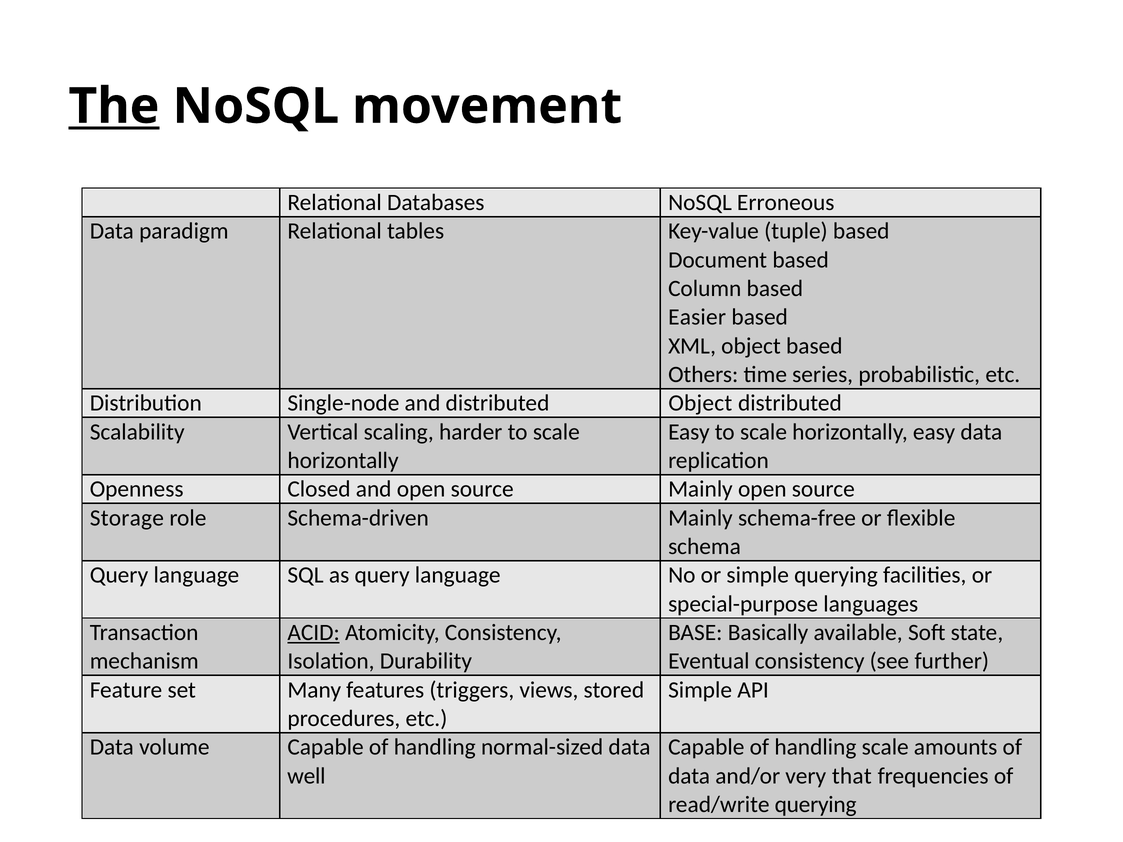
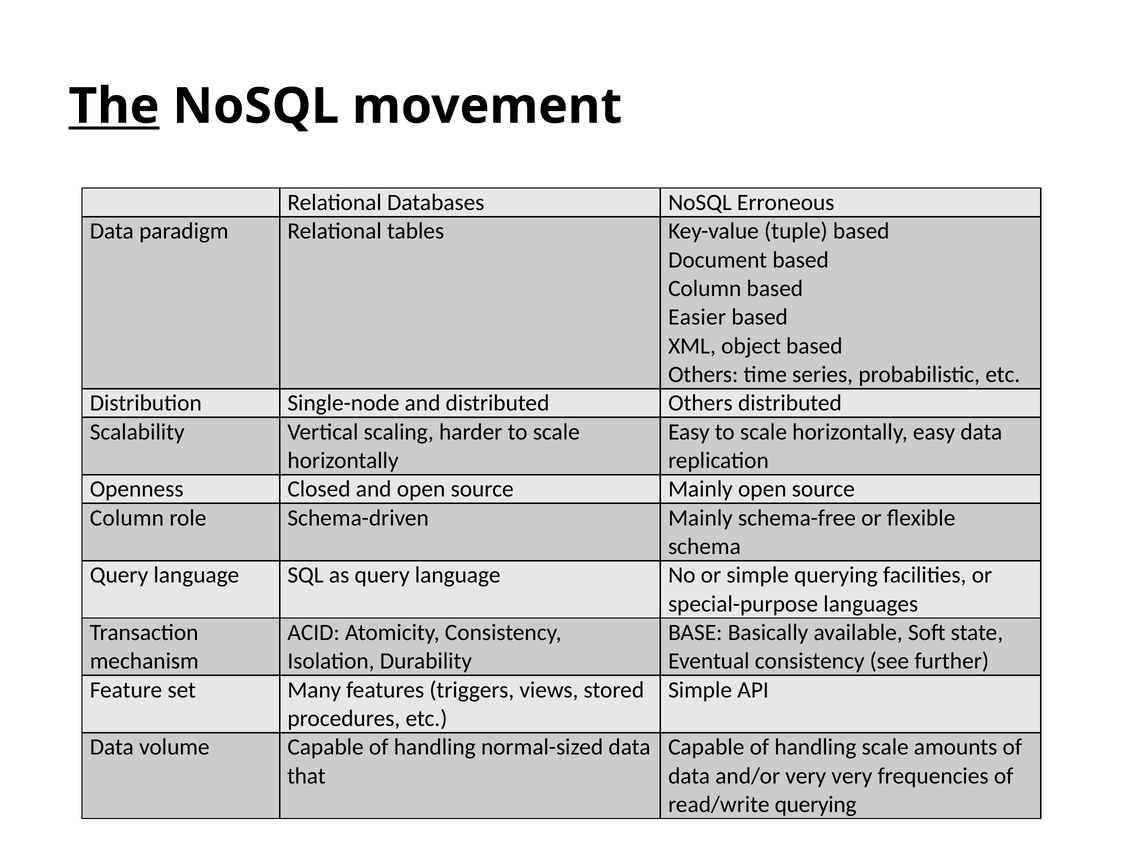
distributed Object: Object -> Others (700, 403)
Storage: Storage -> Column (127, 518)
ACID underline: present -> none (314, 633)
well: well -> that (306, 776)
very that: that -> very (852, 776)
